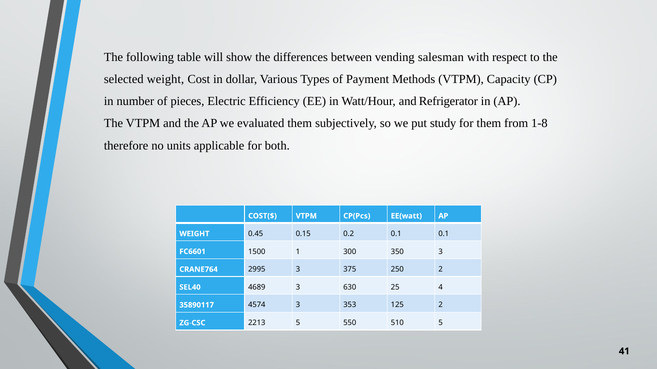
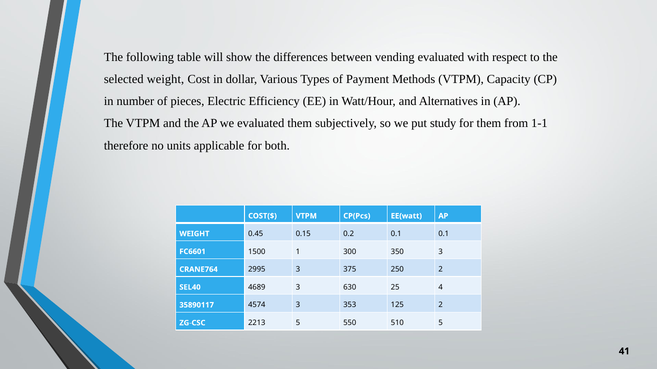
vending salesman: salesman -> evaluated (441, 57)
Refrigerator: Refrigerator -> Alternatives (448, 101)
1-8: 1-8 -> 1-1 (539, 124)
